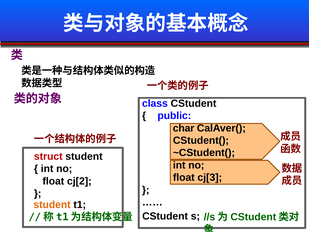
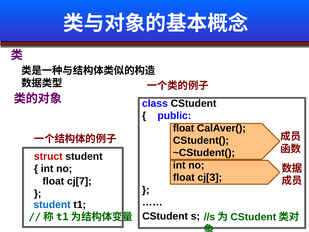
char: char -> float (184, 128)
cj[2: cj[2 -> cj[7 (79, 181)
student colour: orange -> blue (52, 205)
